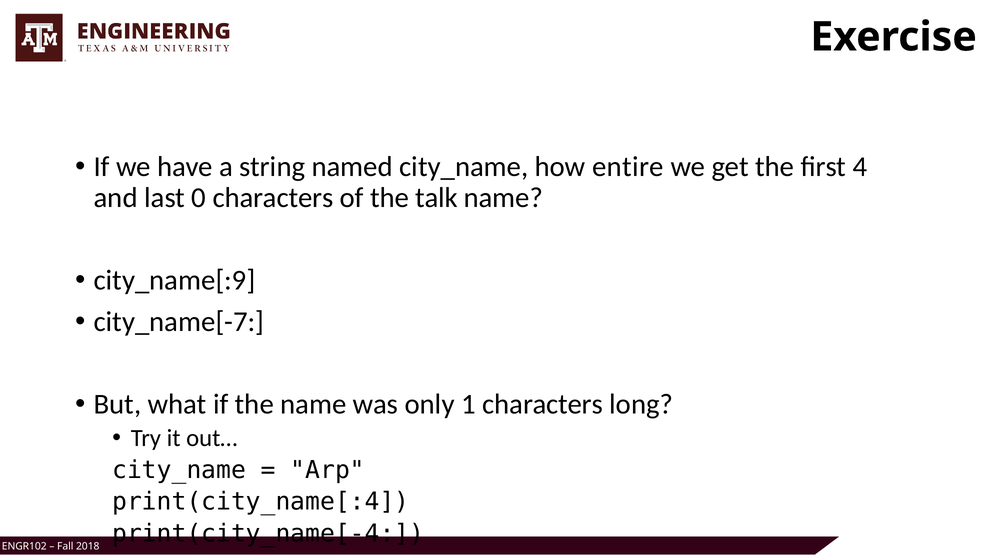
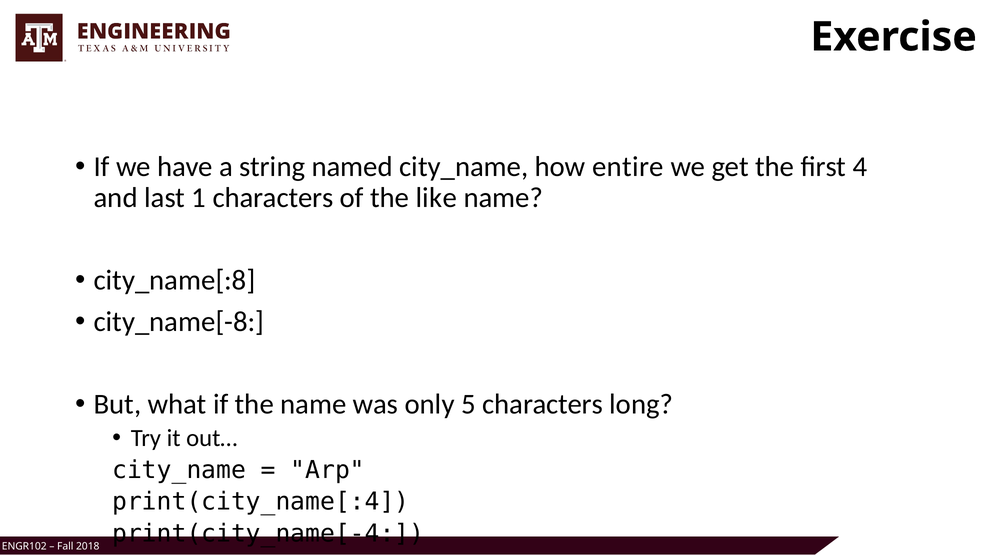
0: 0 -> 1 (199, 198)
talk: talk -> like (436, 198)
city_name[:9: city_name[:9 -> city_name[:8 (175, 280)
city_name[-7: city_name[-7 -> city_name[-8 (179, 322)
1: 1 -> 5 (468, 404)
